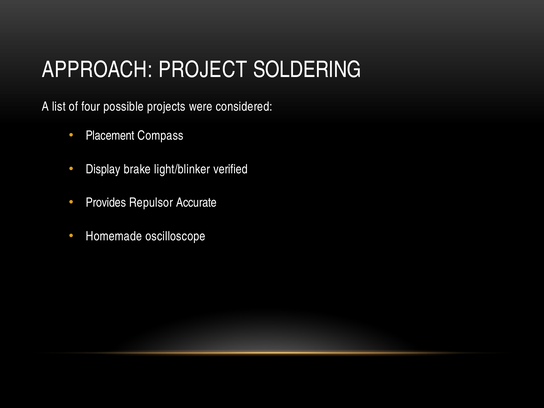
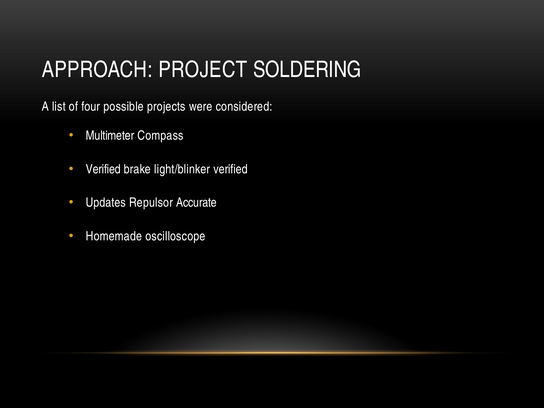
Placement: Placement -> Multimeter (110, 136)
Display: Display -> Verified (103, 169)
Provides: Provides -> Updates (106, 203)
